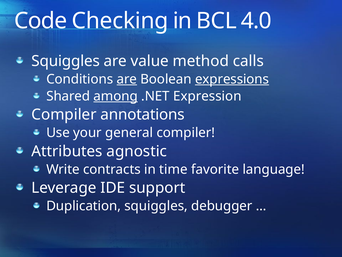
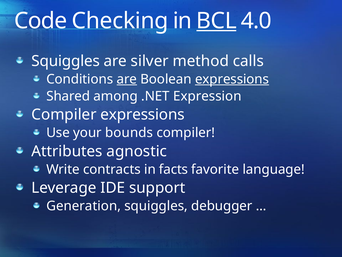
BCL underline: none -> present (216, 21)
value: value -> silver (150, 61)
among underline: present -> none (116, 96)
Compiler annotations: annotations -> expressions (143, 114)
general: general -> bounds (129, 133)
time: time -> facts (174, 169)
Duplication: Duplication -> Generation (84, 206)
